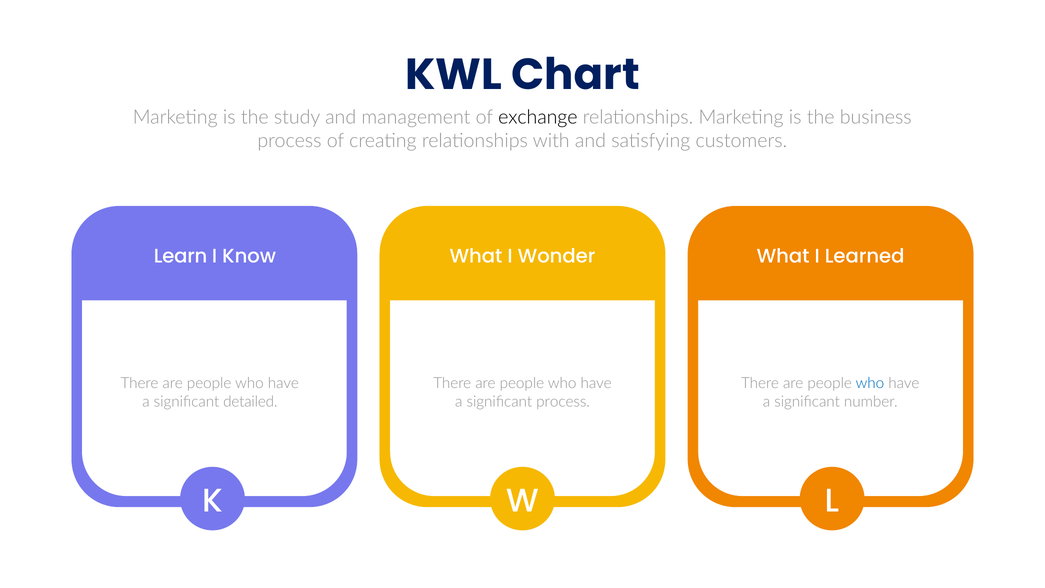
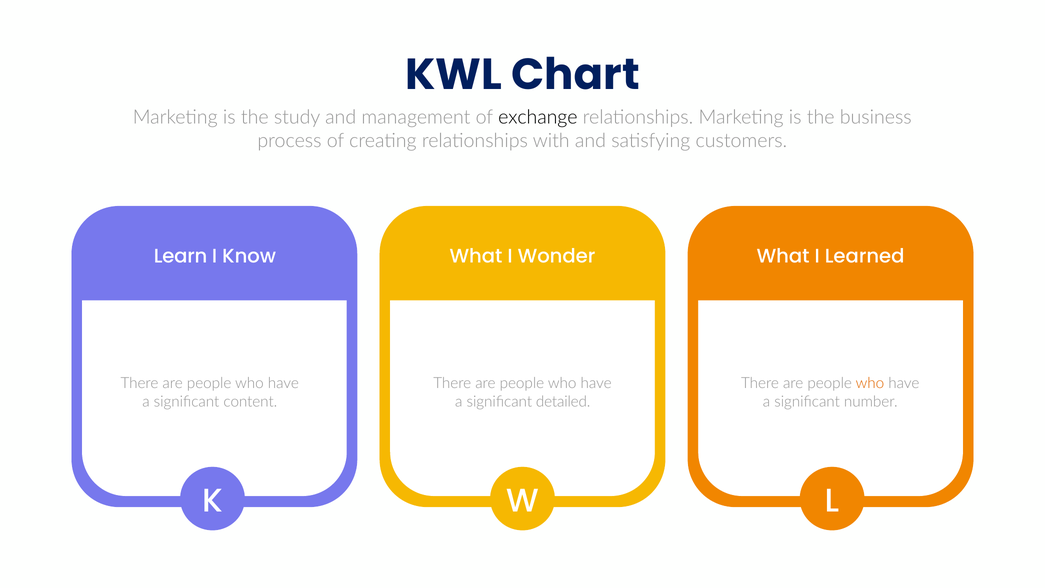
who colour: blue -> orange (870, 383)
detailed: detailed -> content (250, 402)
significant process: process -> detailed (563, 402)
